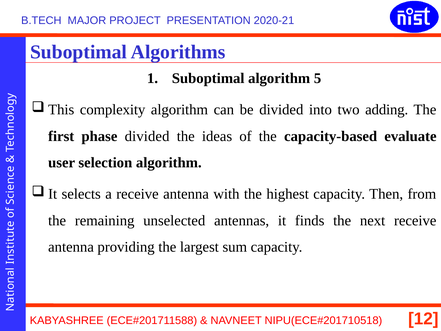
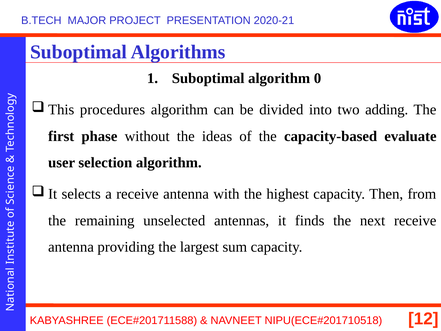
5: 5 -> 0 (318, 78)
complexity: complexity -> procedures (113, 110)
phase divided: divided -> without (147, 136)
